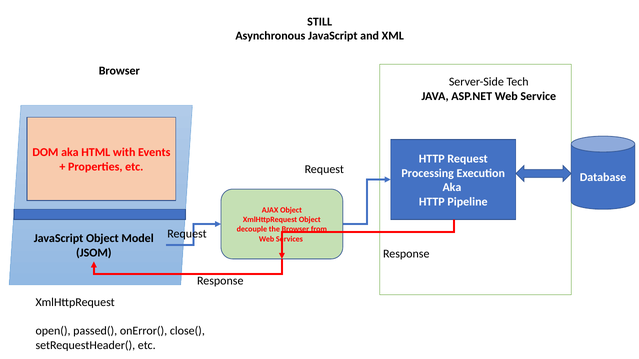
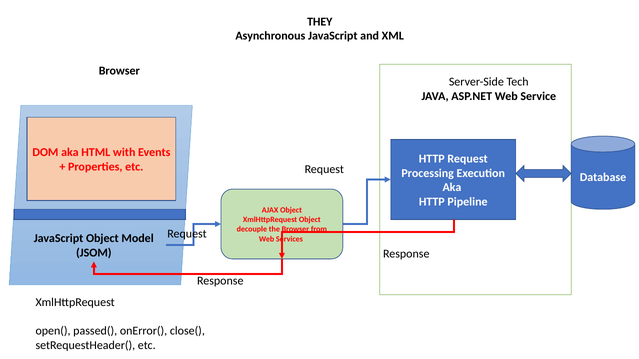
STILL: STILL -> THEY (320, 22)
